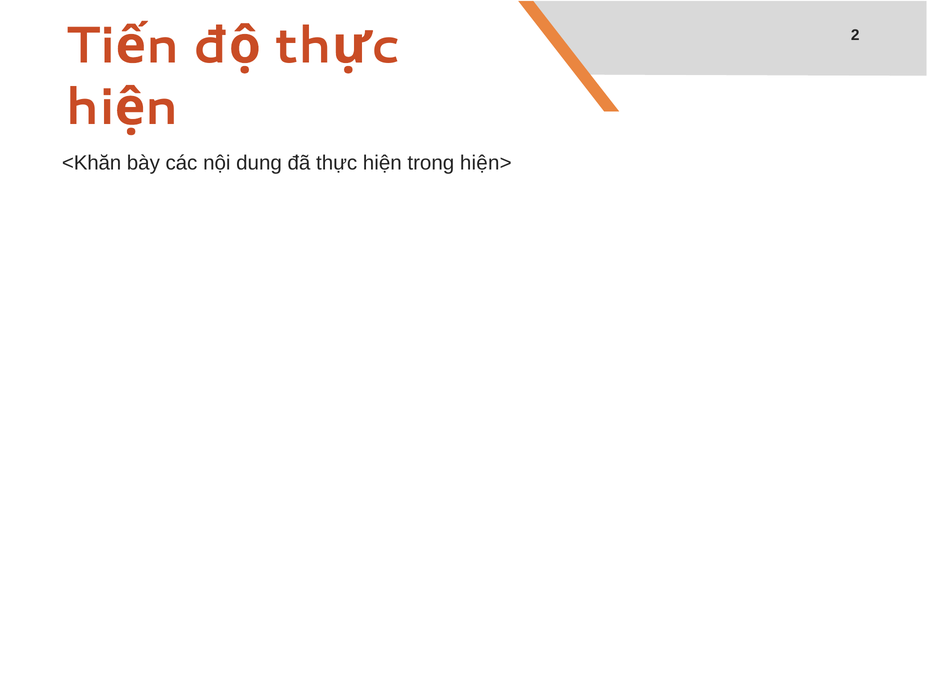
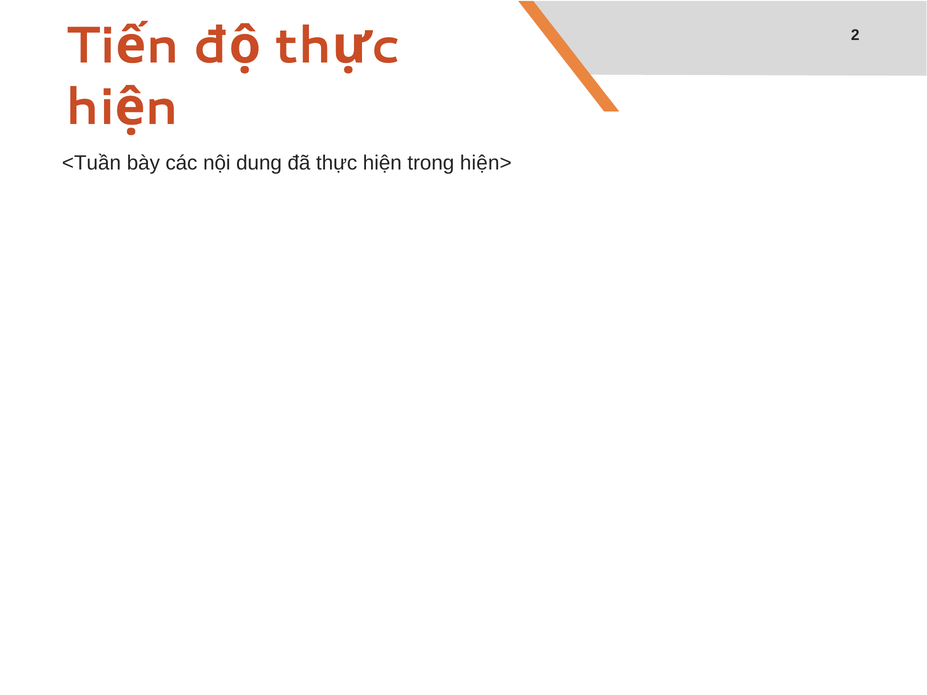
<Khăn: <Khăn -> <Tuần (92, 163)
